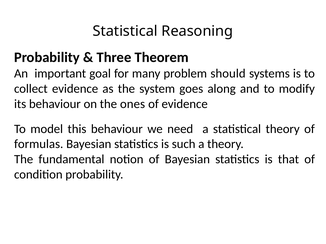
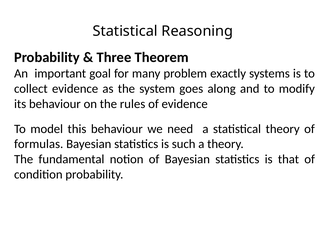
should: should -> exactly (228, 74)
ones: ones -> rules (133, 104)
